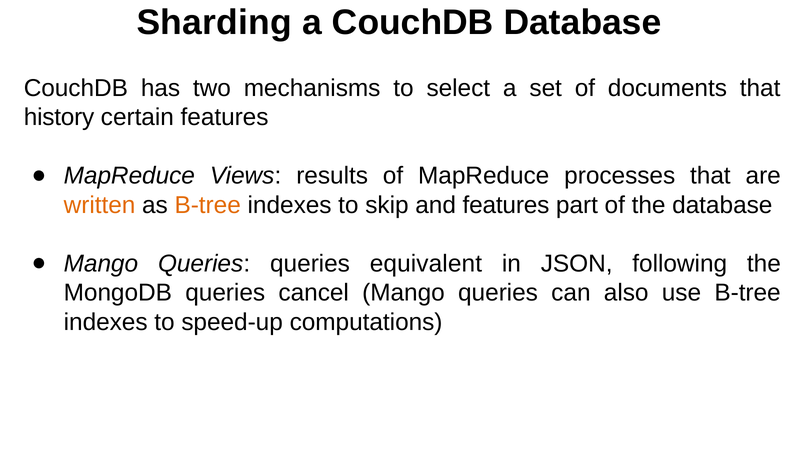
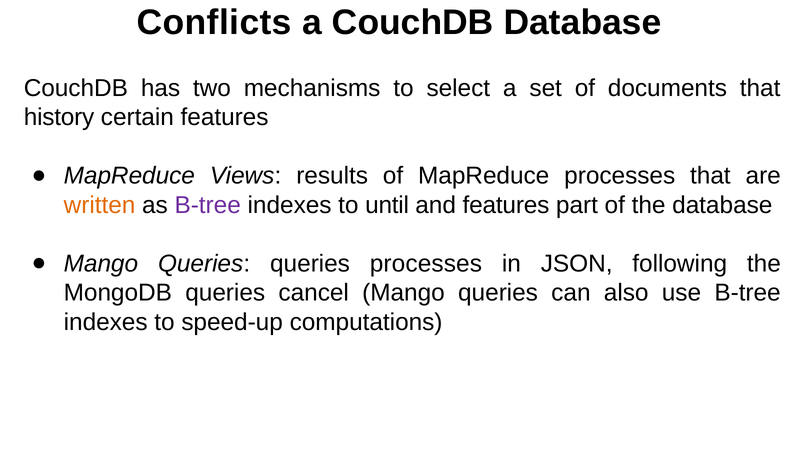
Sharding: Sharding -> Conflicts (214, 23)
B-tree colour: orange -> purple (208, 205)
skip: skip -> until (387, 205)
queries equivalent: equivalent -> processes (426, 264)
